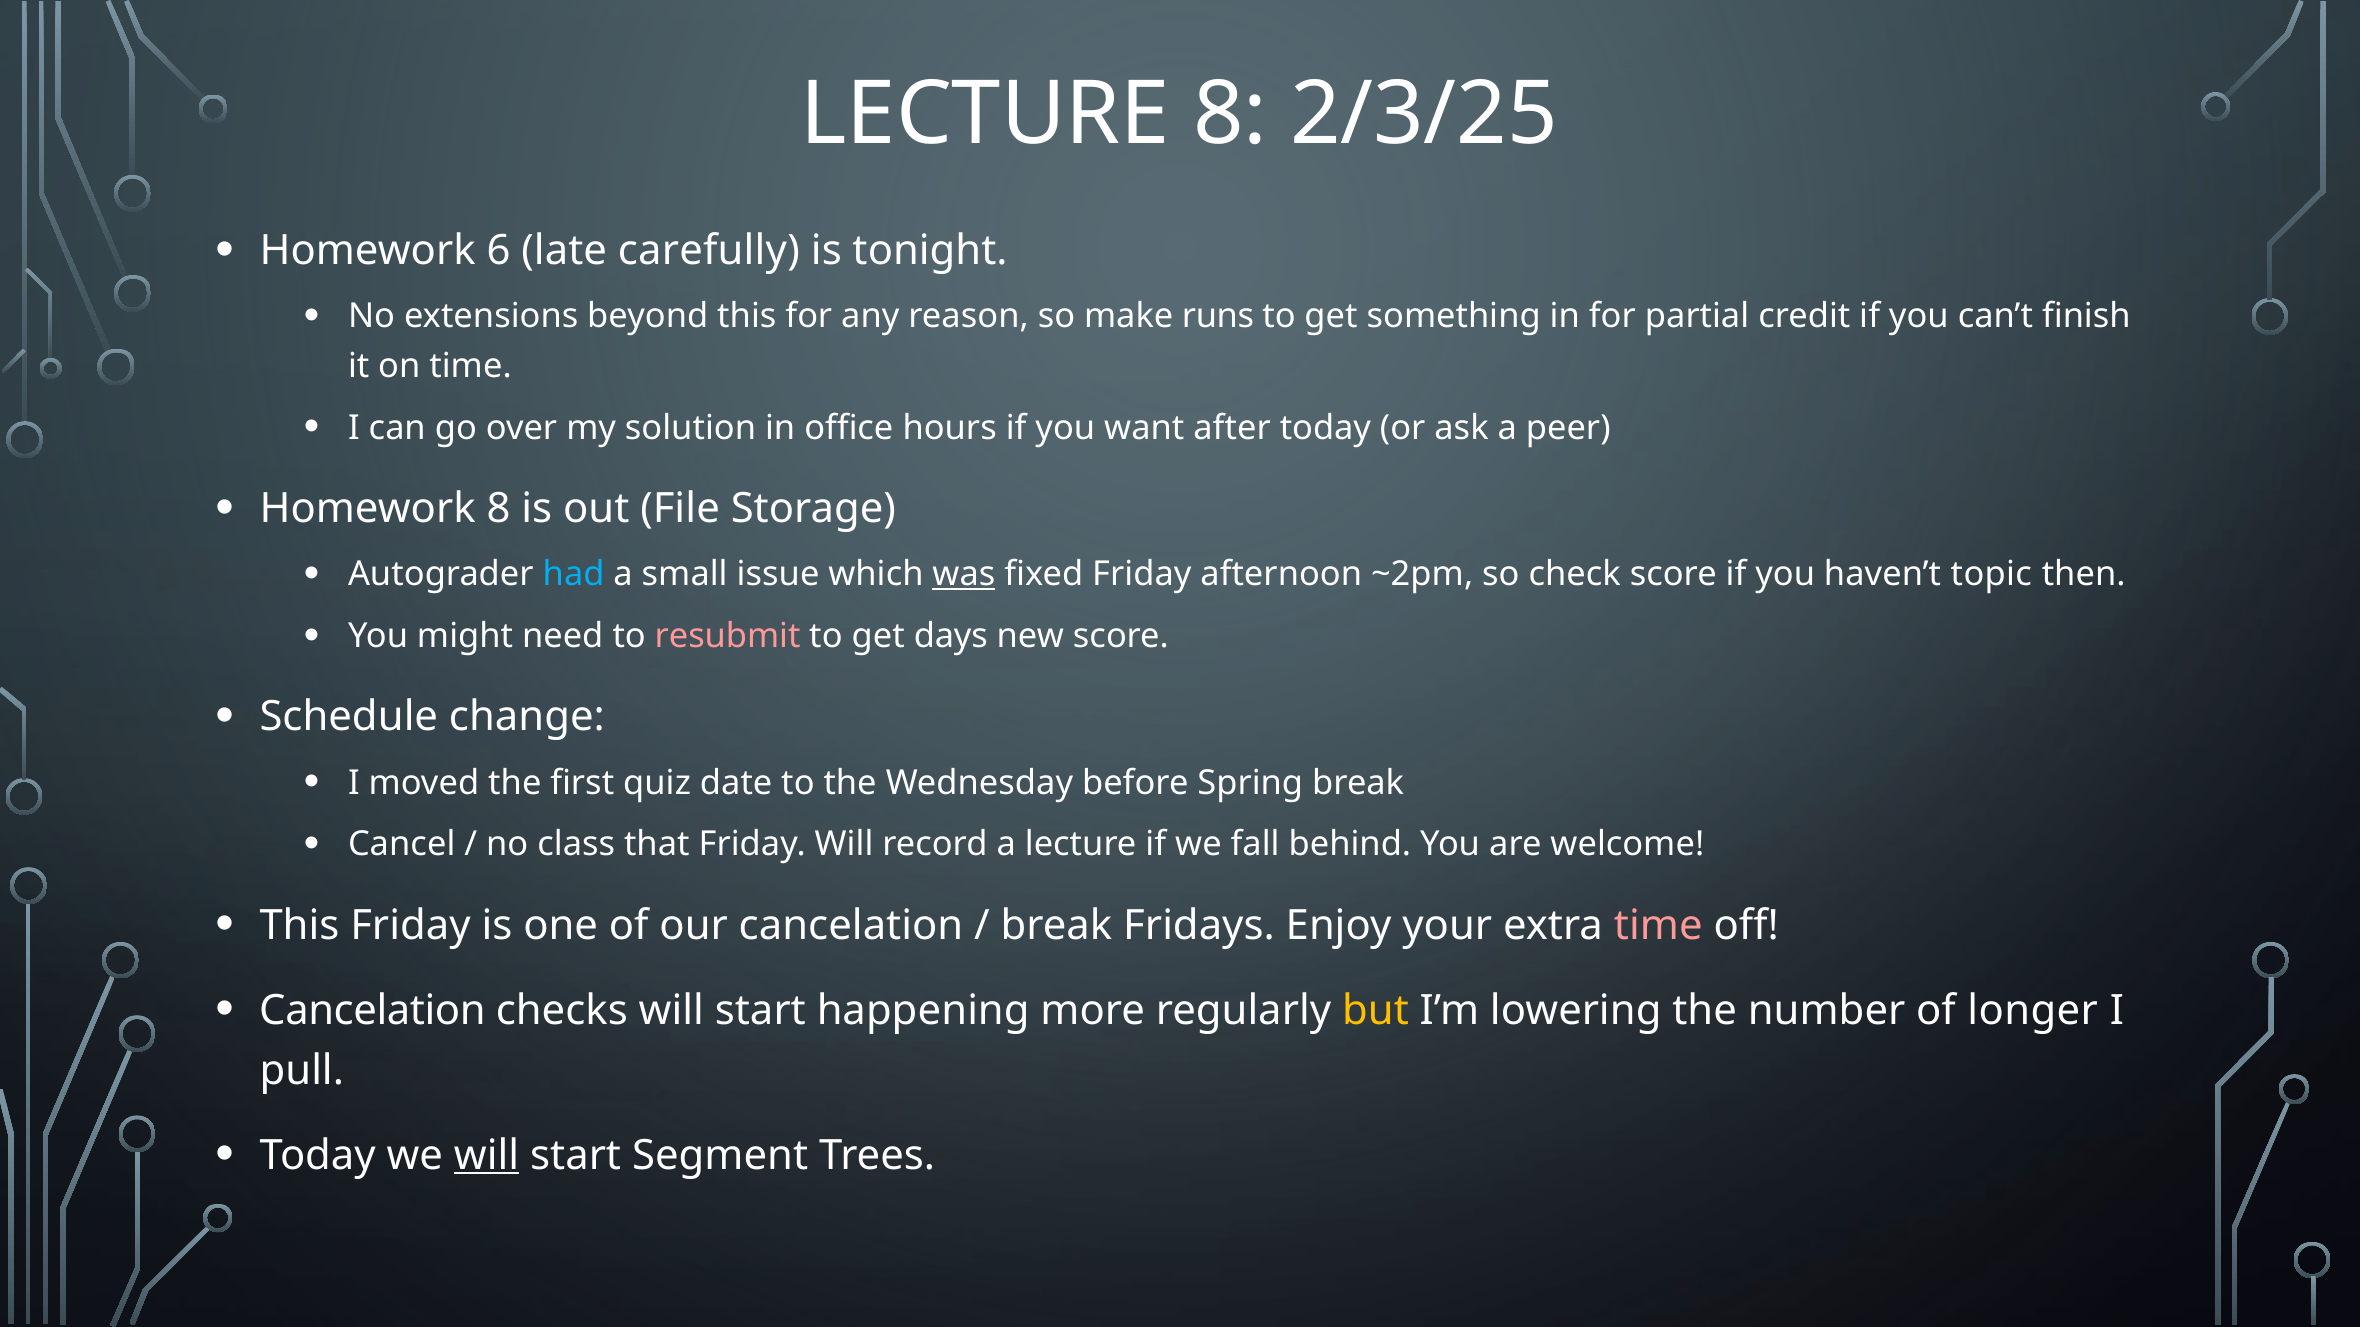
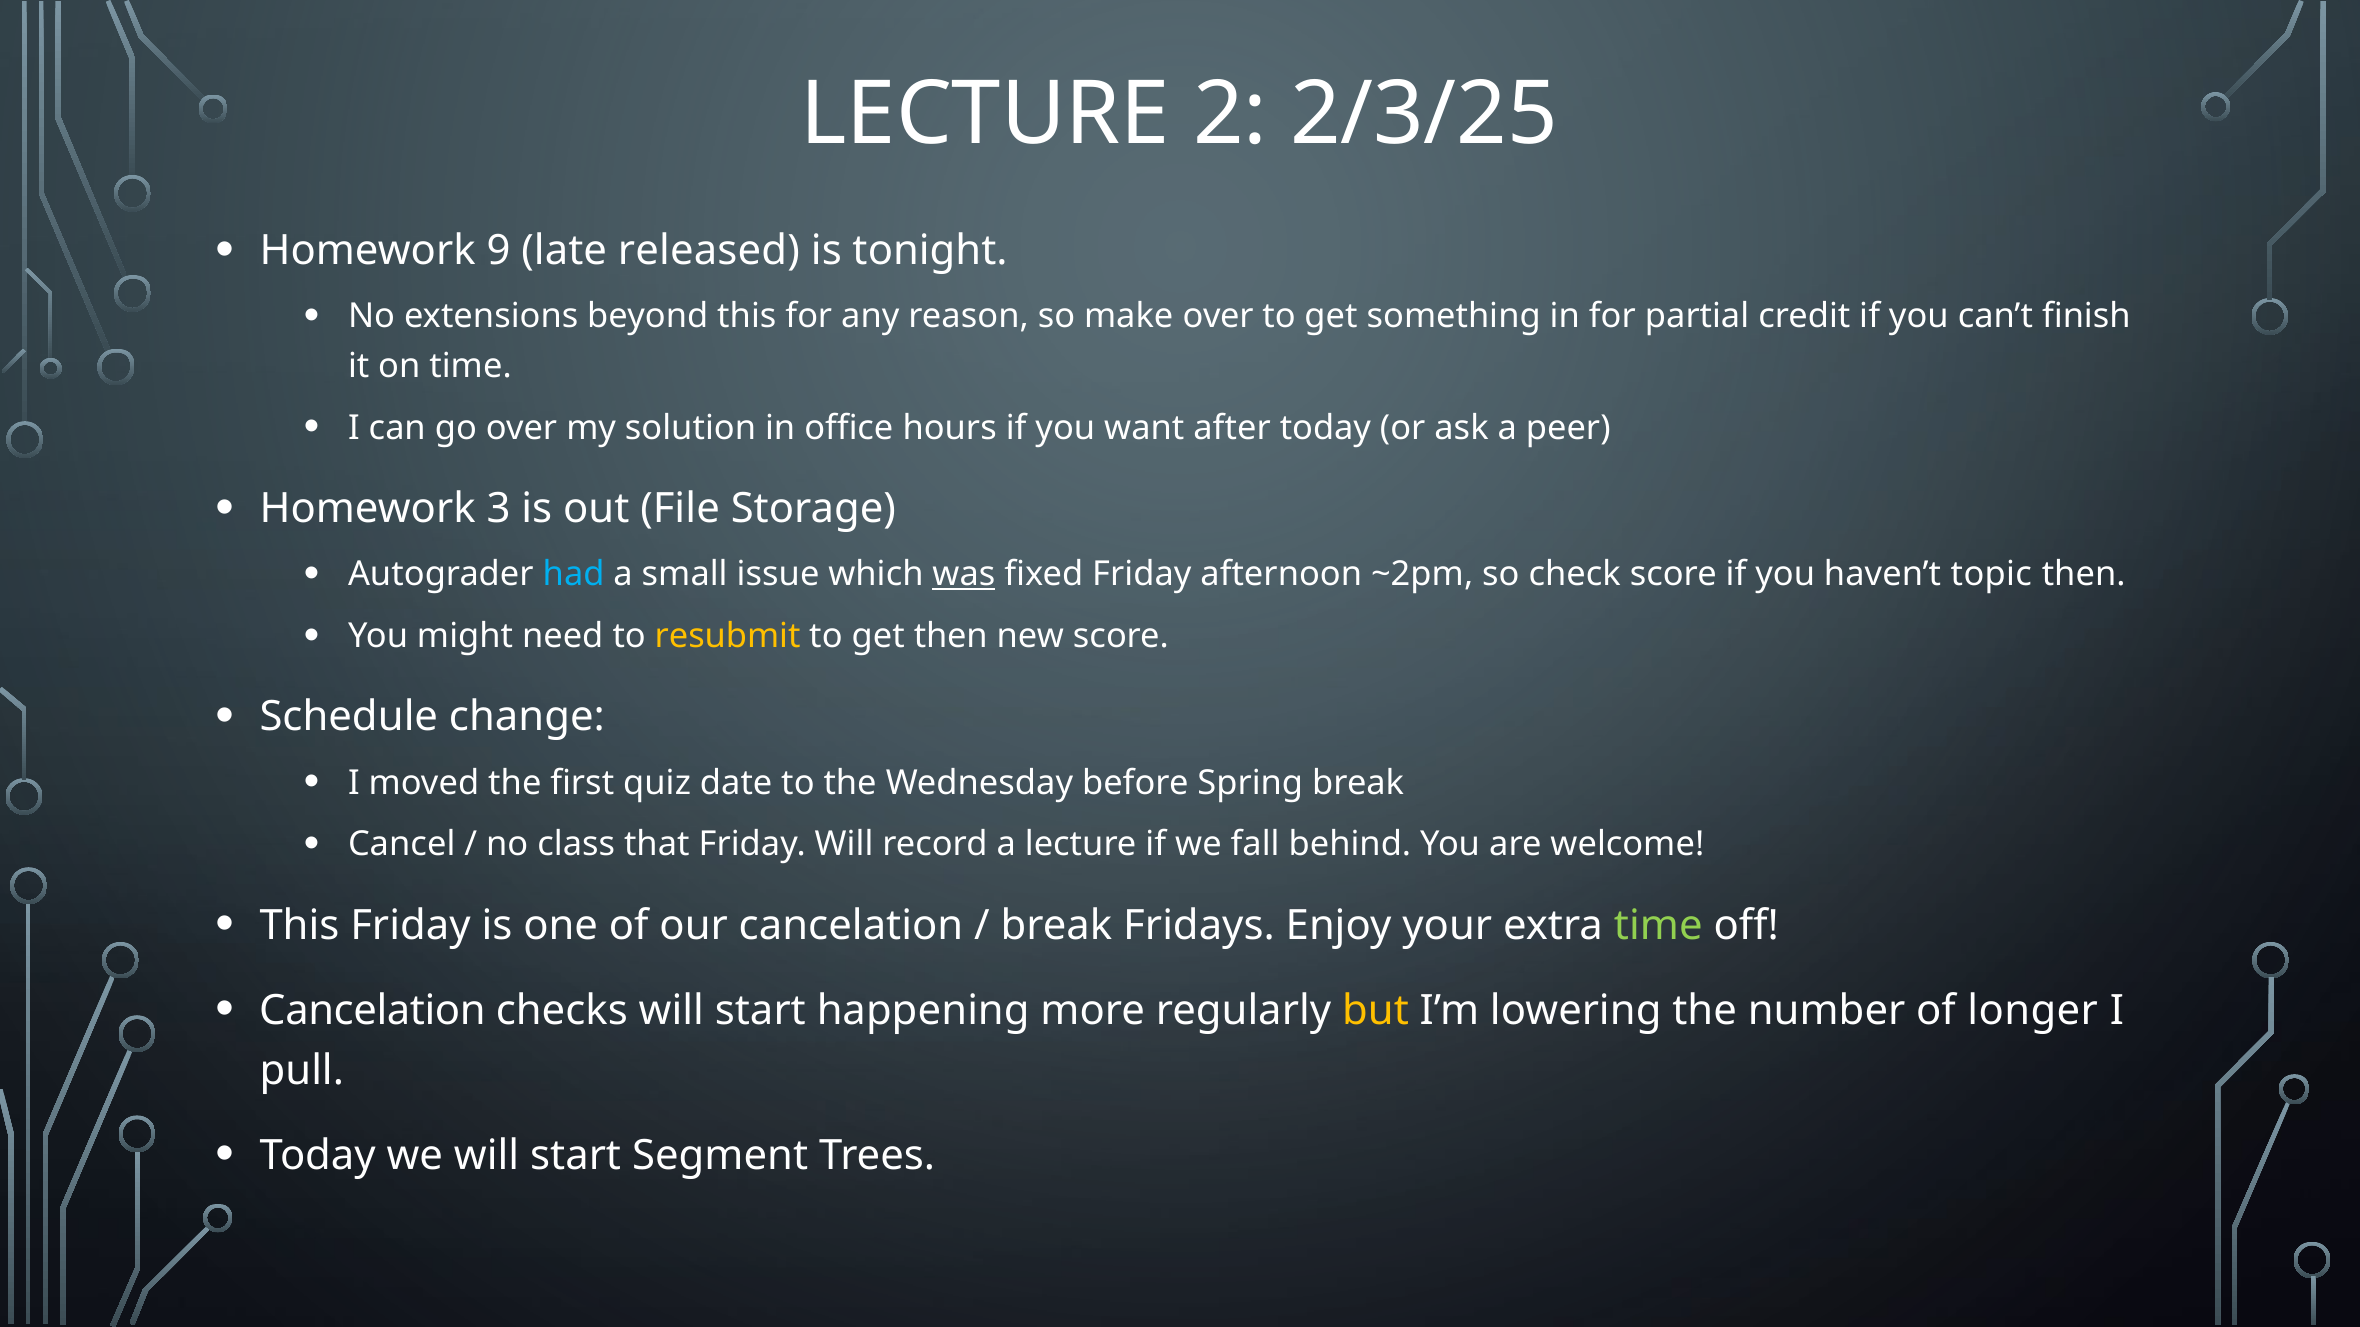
LECTURE 8: 8 -> 2 (1230, 114)
6: 6 -> 9 (499, 251)
carefully: carefully -> released (709, 251)
make runs: runs -> over (1218, 317)
Homework 8: 8 -> 3 (499, 509)
resubmit colour: pink -> yellow (728, 636)
get days: days -> then (951, 636)
time colour: pink -> light green (1658, 926)
will underline: present -> none (487, 1156)
